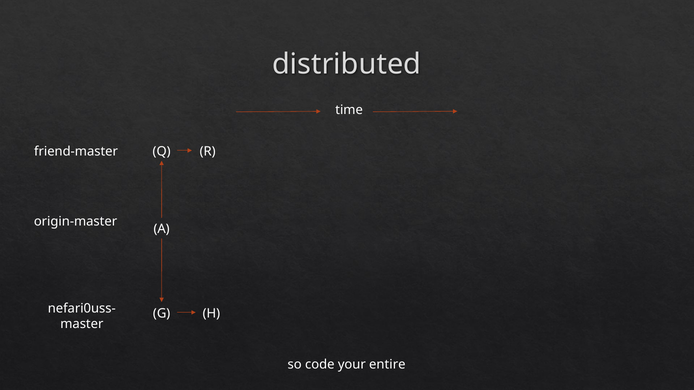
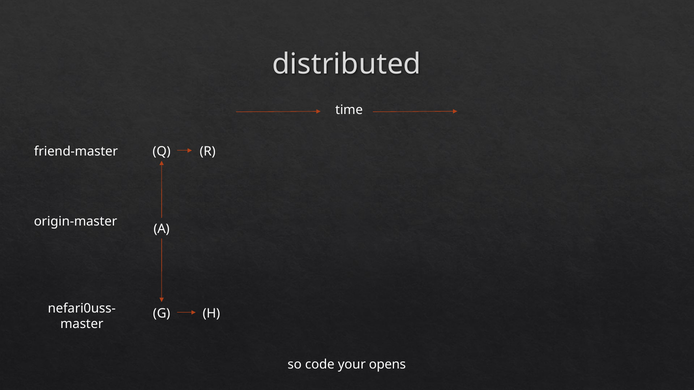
entire: entire -> opens (387, 365)
